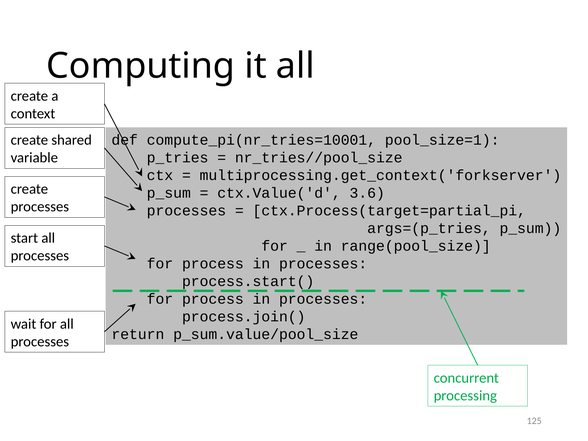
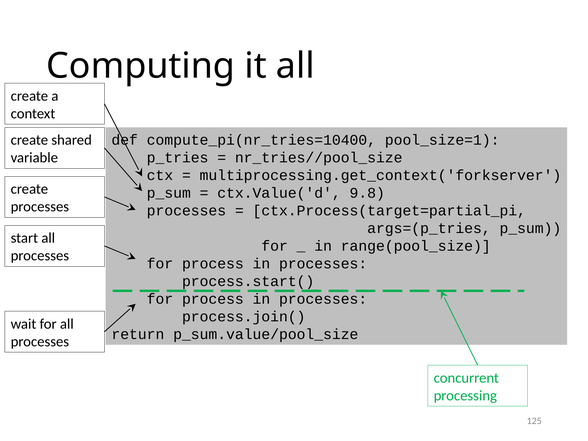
compute_pi(nr_tries=10001: compute_pi(nr_tries=10001 -> compute_pi(nr_tries=10400 (261, 140)
3.6: 3.6 -> 9.8 (367, 193)
